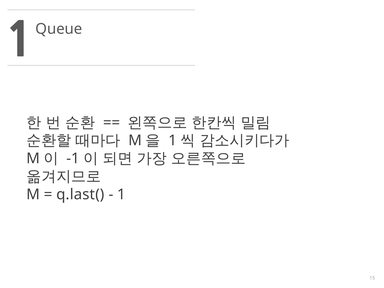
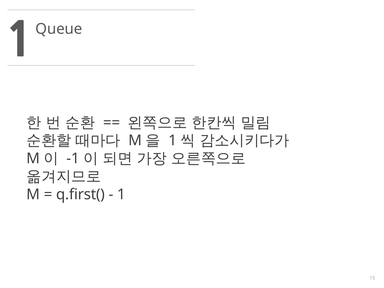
q.last(: q.last( -> q.first( (81, 194)
